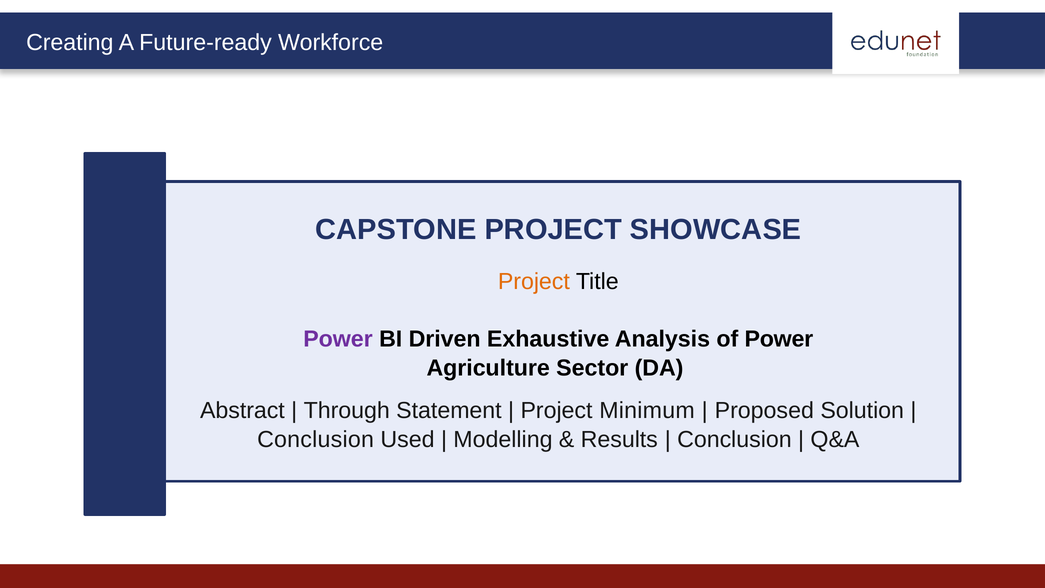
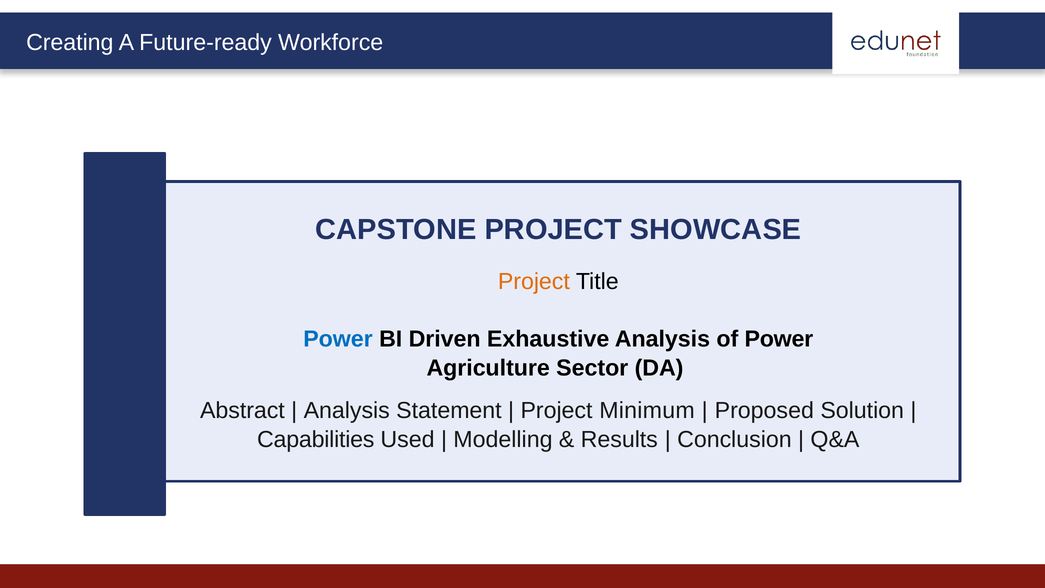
Power colour: purple -> blue (338, 339)
Through: Through -> Analysis (347, 411)
Conclusion: Conclusion -> Capabilities (316, 440)
